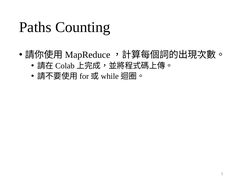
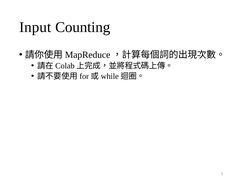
Paths: Paths -> Input (35, 27)
